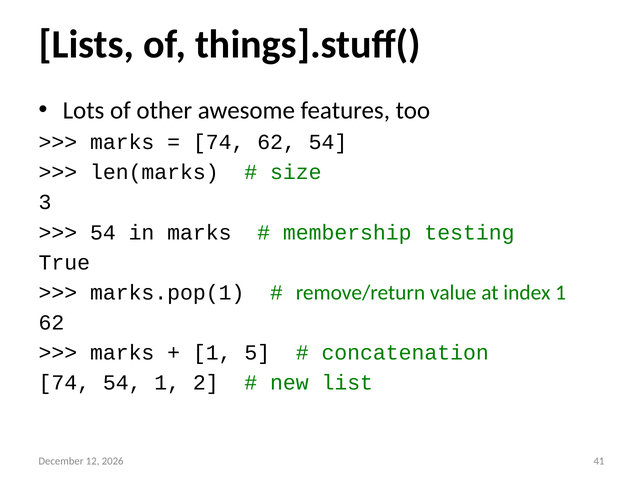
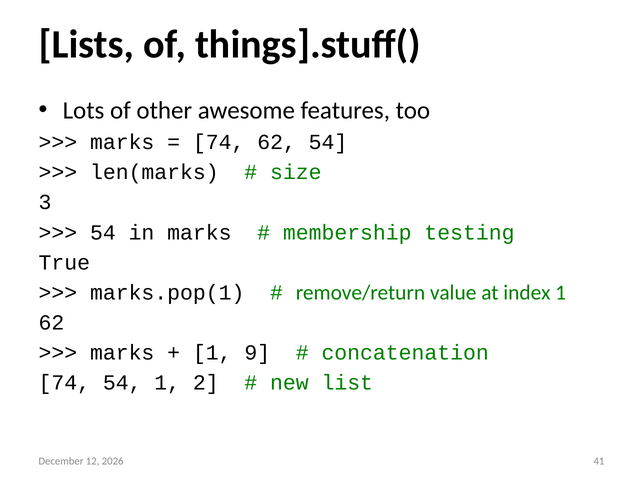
5: 5 -> 9 (257, 352)
